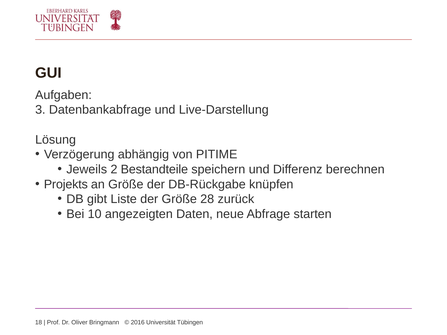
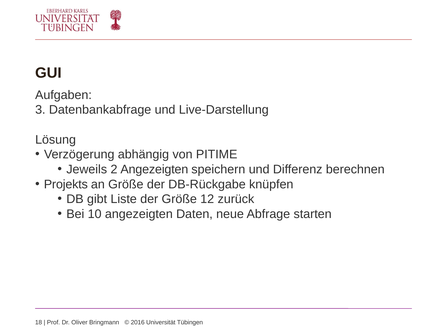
2 Bestandteile: Bestandteile -> Angezeigten (154, 170)
28: 28 -> 12 (207, 199)
